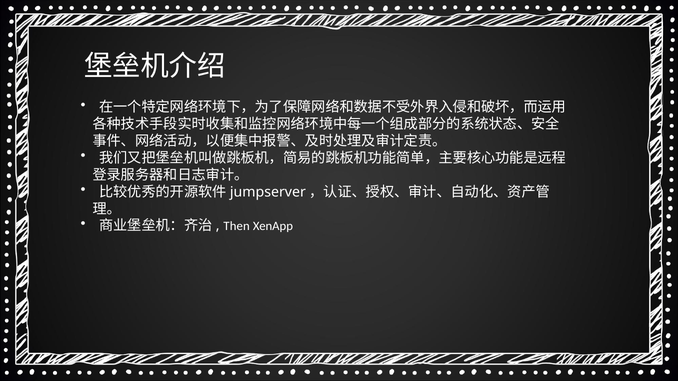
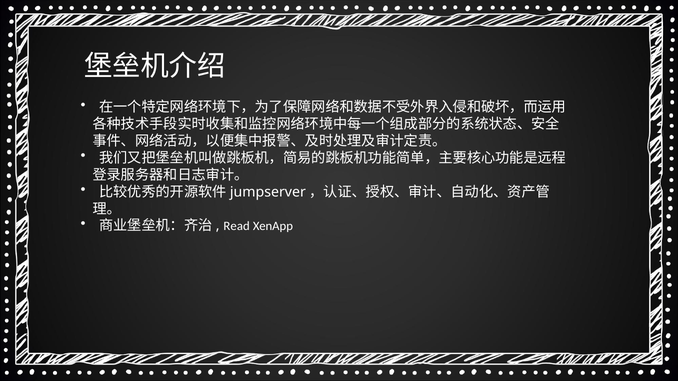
Then: Then -> Read (237, 227)
